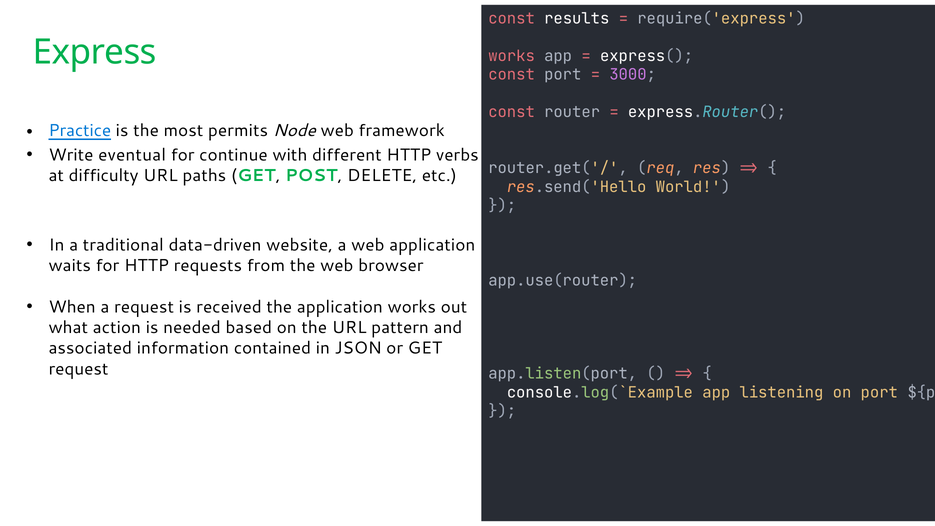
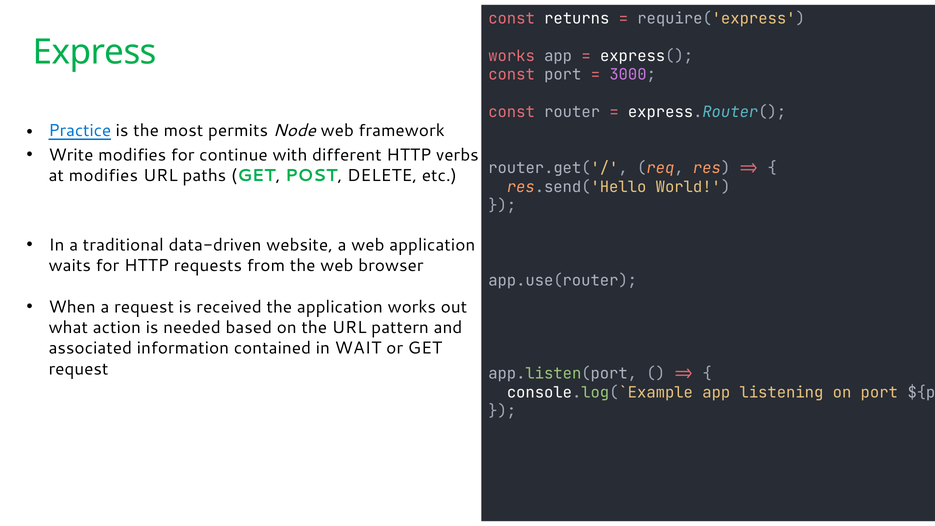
results: results -> returns (577, 19)
Write eventual: eventual -> modifies (132, 155)
at difficulty: difficulty -> modifies (103, 176)
JSON: JSON -> WAIT (358, 348)
